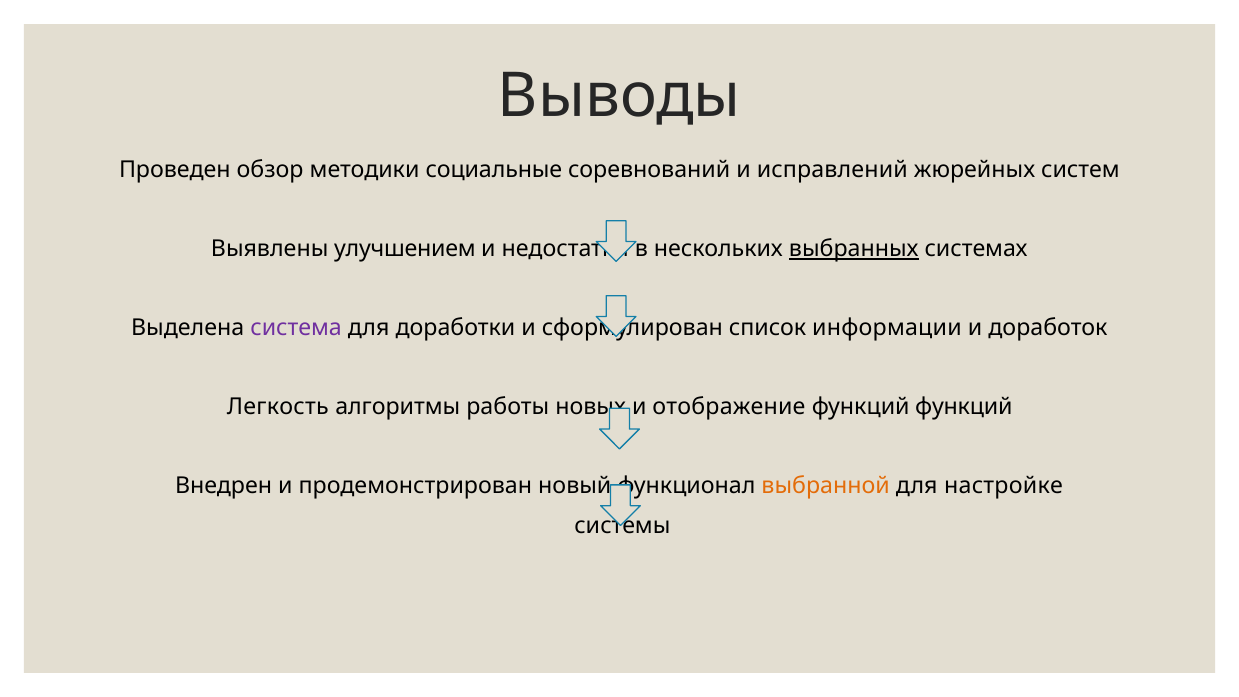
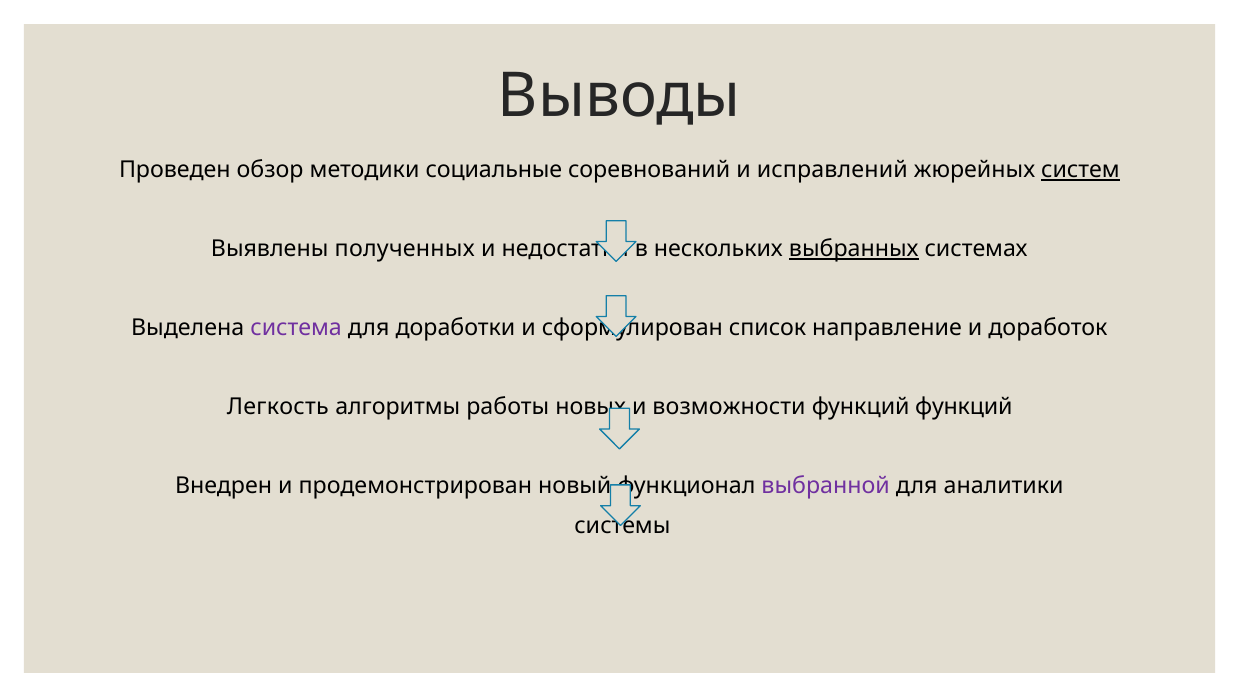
систем underline: none -> present (1080, 170)
улучшением: улучшением -> полученных (405, 249)
информации: информации -> направление (887, 328)
отображение: отображение -> возможности (729, 407)
выбранной colour: orange -> purple (826, 486)
настройке: настройке -> аналитики (1004, 486)
